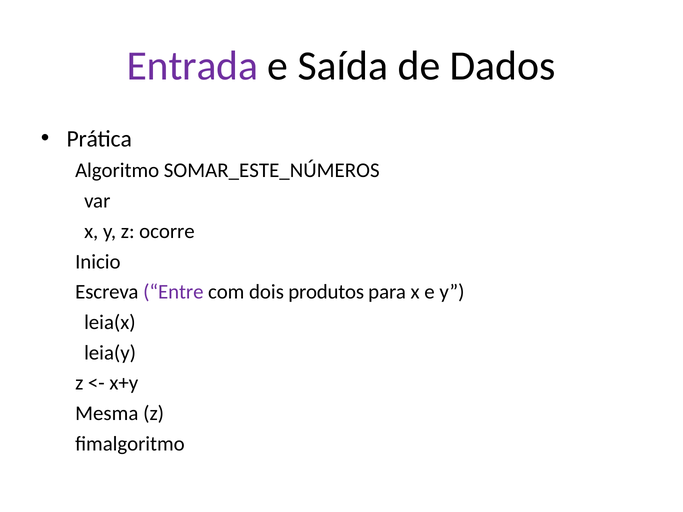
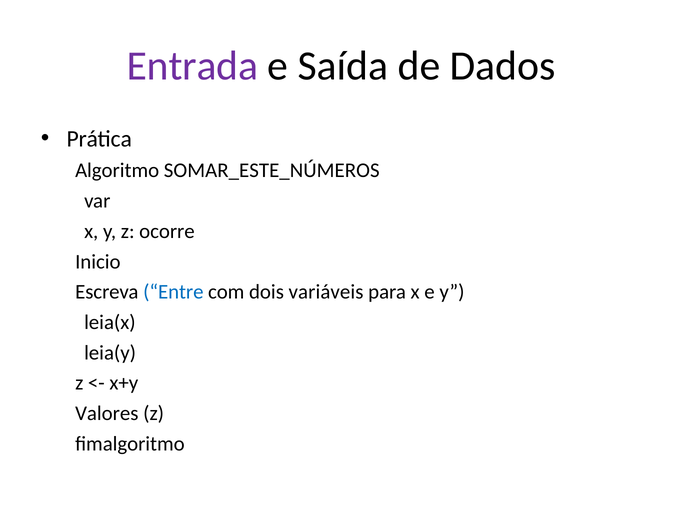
Entre colour: purple -> blue (173, 292)
produtos: produtos -> variáveis (326, 292)
Mesma: Mesma -> Valores (107, 414)
